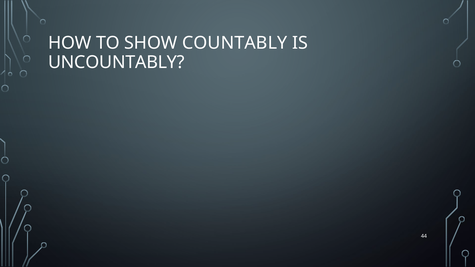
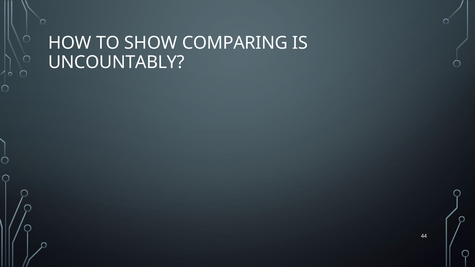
COUNTABLY: COUNTABLY -> COMPARING (235, 43)
